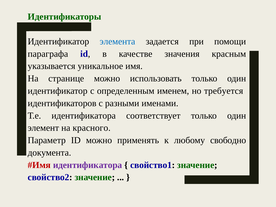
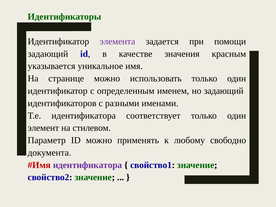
элемента colour: blue -> purple (117, 41)
параграфа: параграфа -> задающий (48, 54)
но требуется: требуется -> задающий (224, 91)
красного: красного -> стилевом (92, 128)
